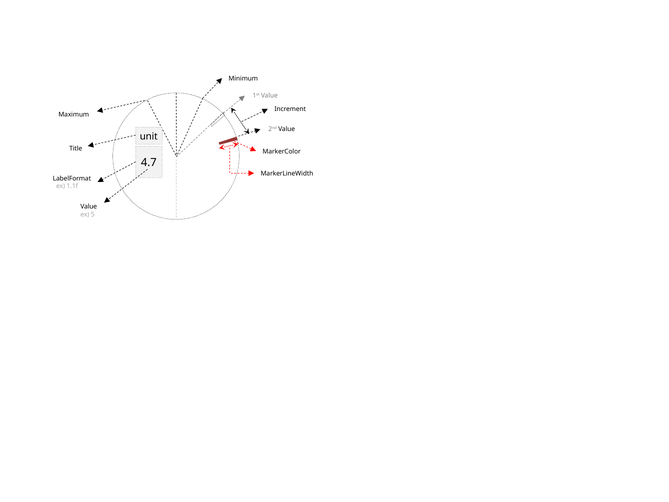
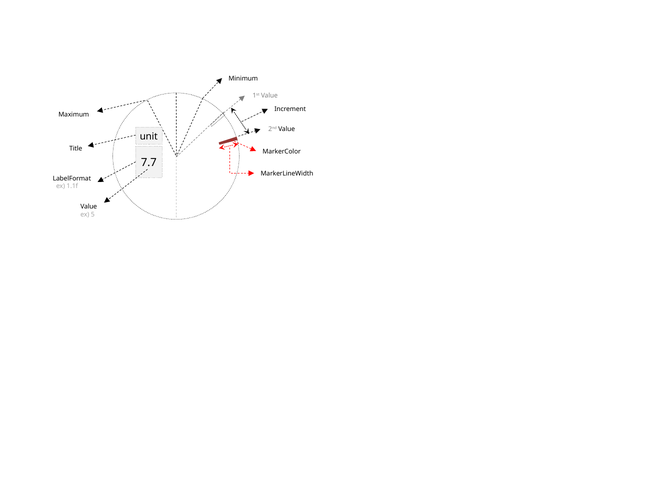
4.7: 4.7 -> 7.7 (149, 163)
